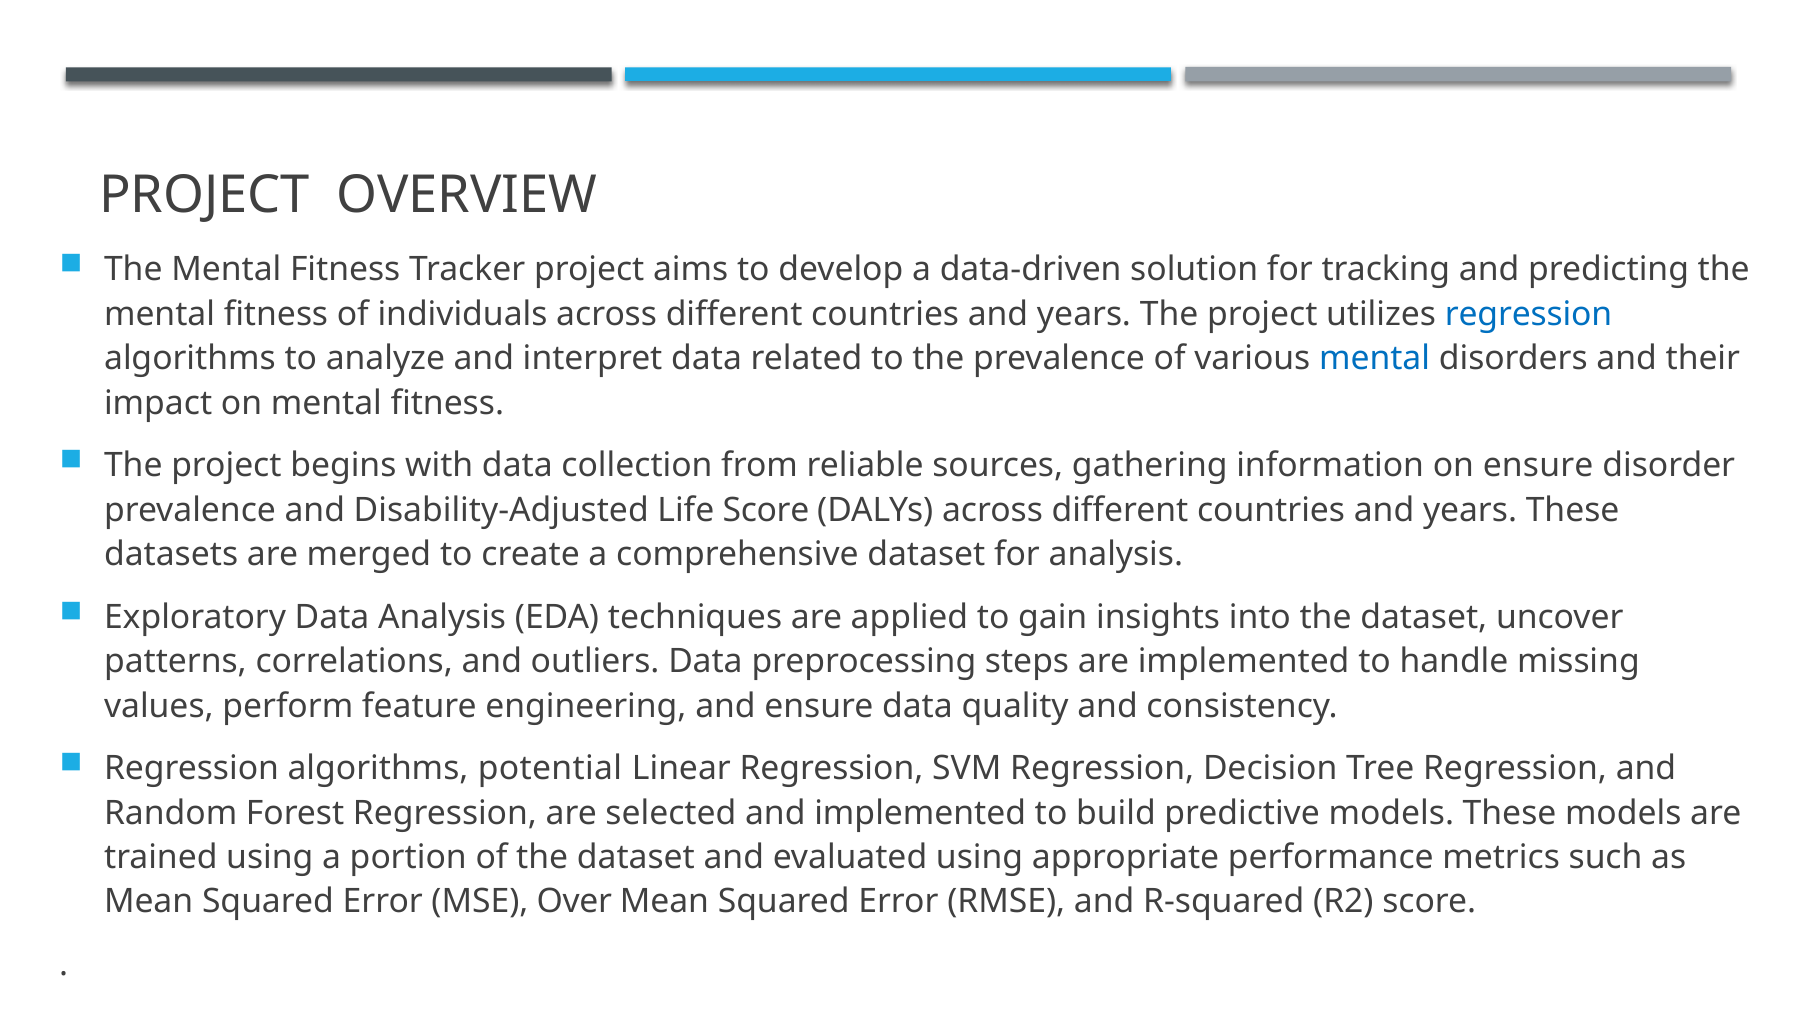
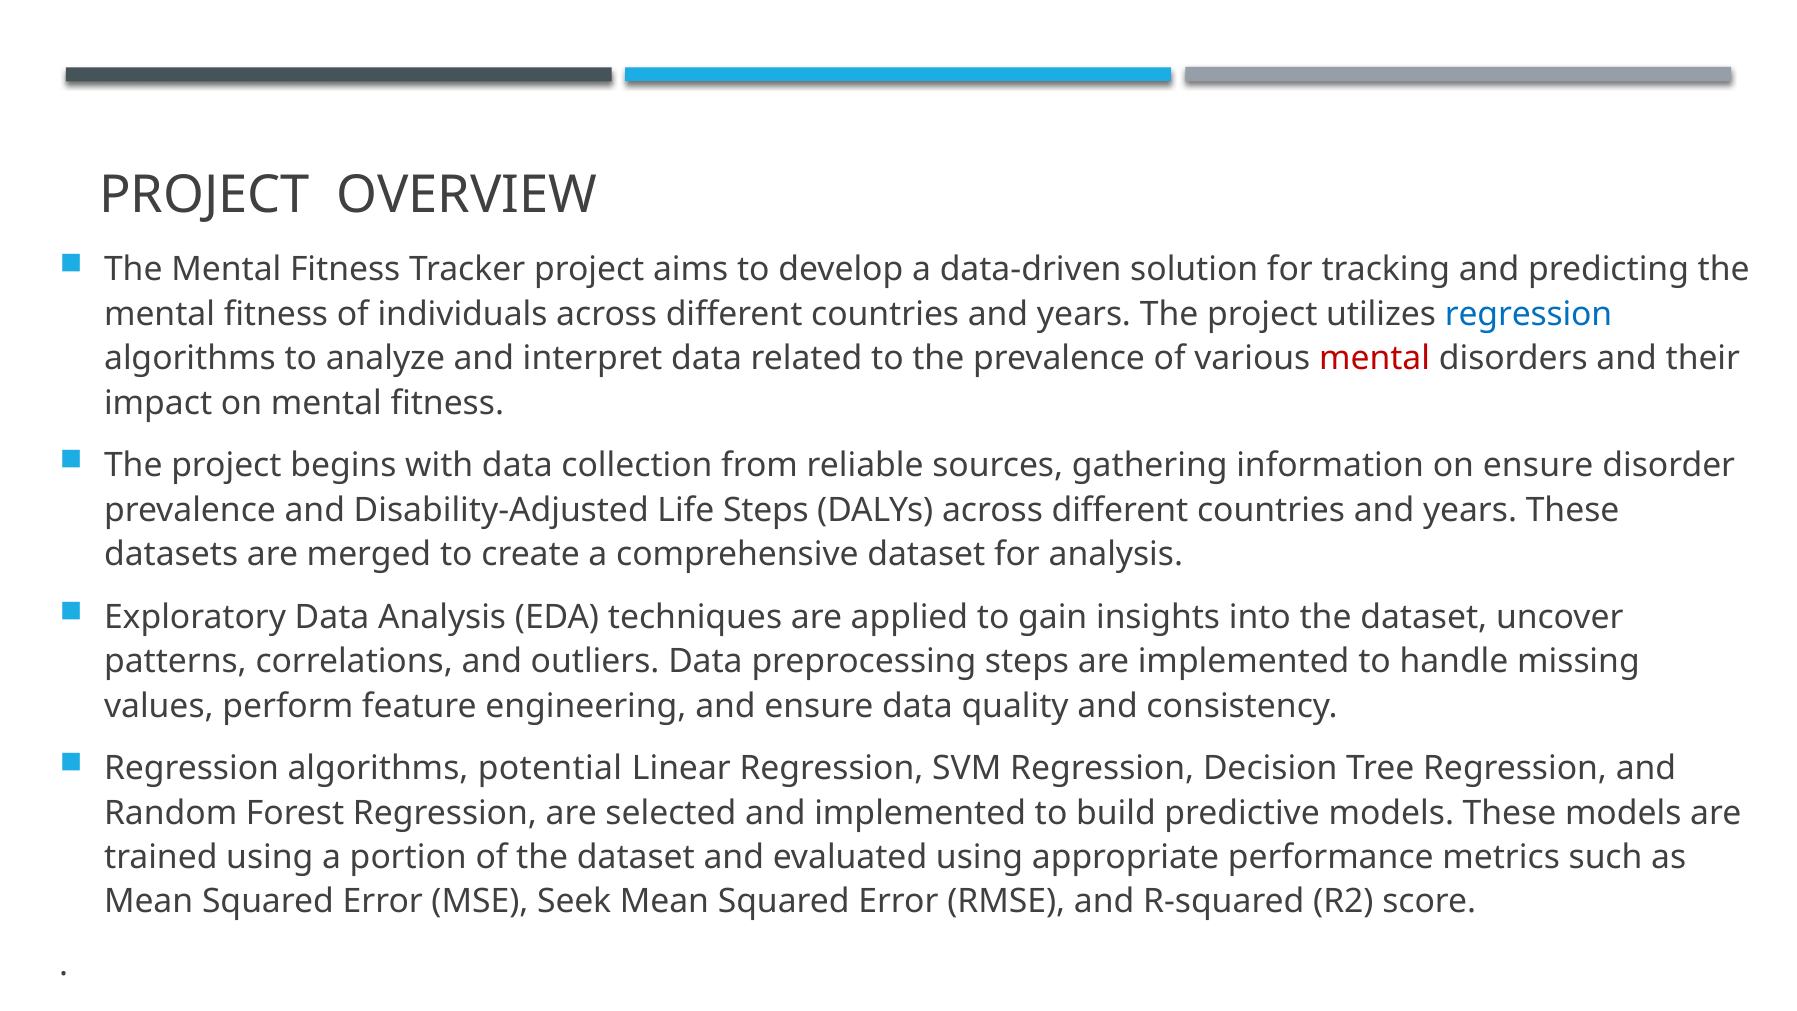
mental colour: blue -> red (1375, 359)
Life Score: Score -> Steps (766, 510)
Over: Over -> Seek (574, 902)
